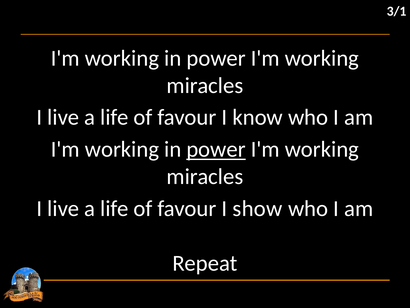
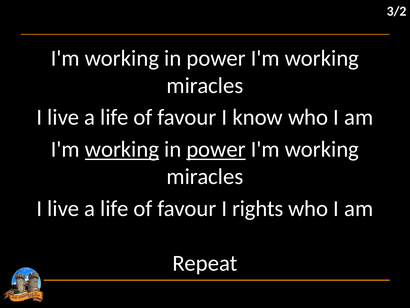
3/1: 3/1 -> 3/2 (397, 11)
working underline: none -> present (122, 149)
show: show -> rights (258, 208)
